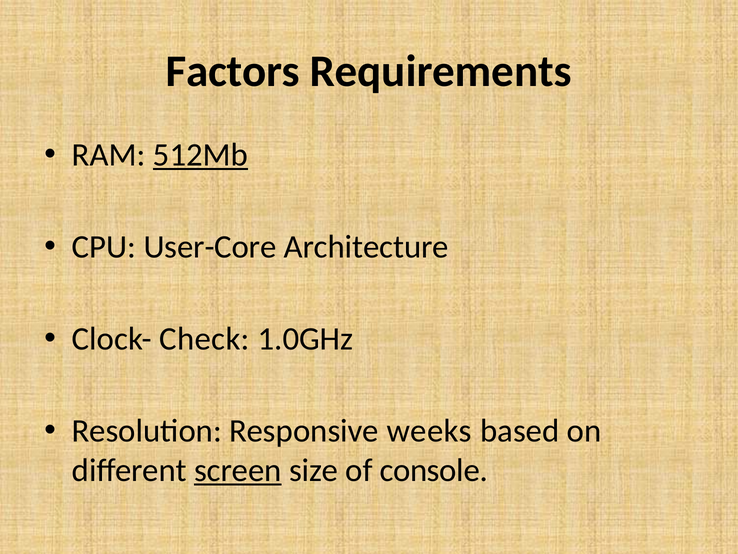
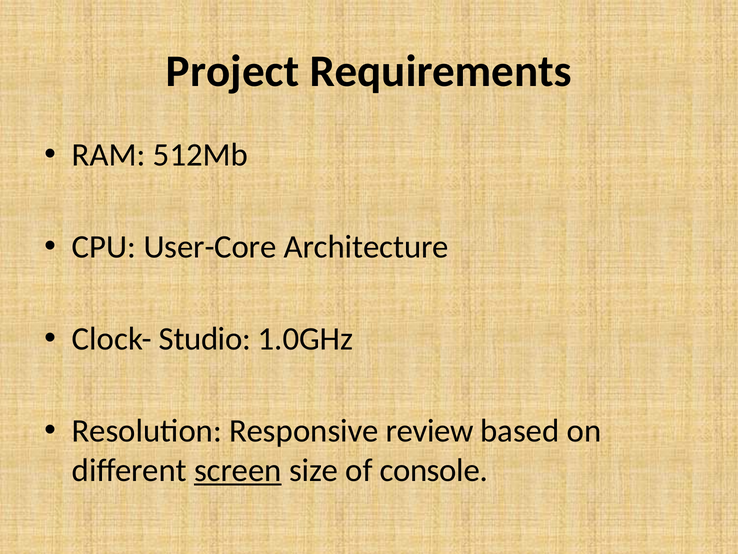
Factors: Factors -> Project (233, 71)
512Mb underline: present -> none (200, 155)
Check: Check -> Studio (205, 339)
weeks: weeks -> review (430, 431)
